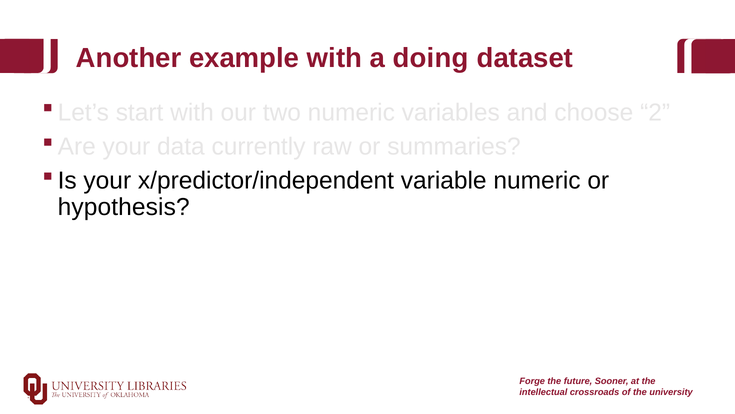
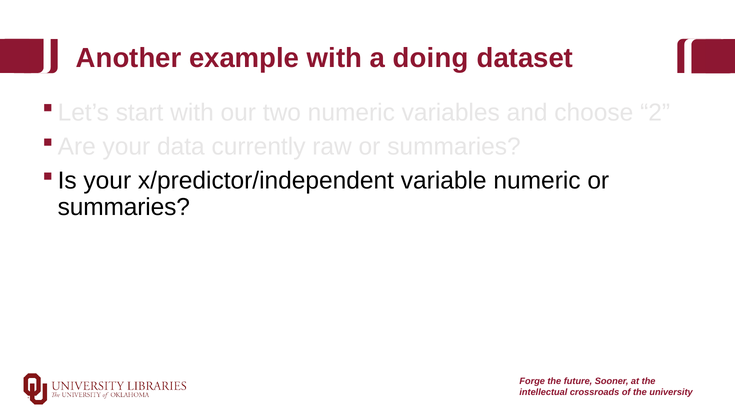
hypothesis: hypothesis -> summaries (124, 207)
